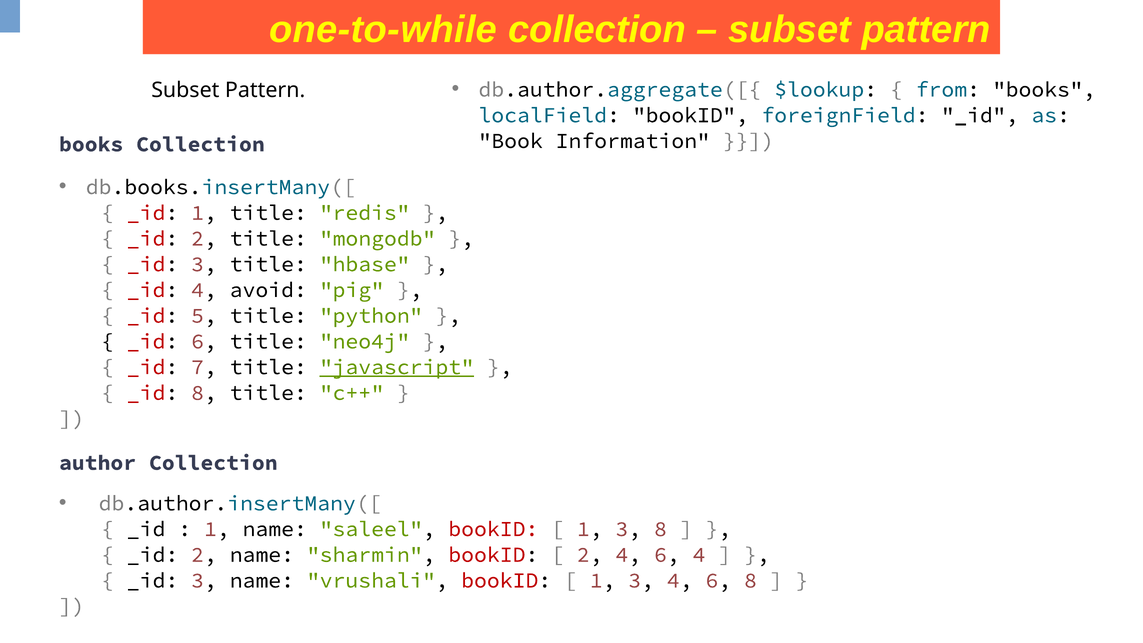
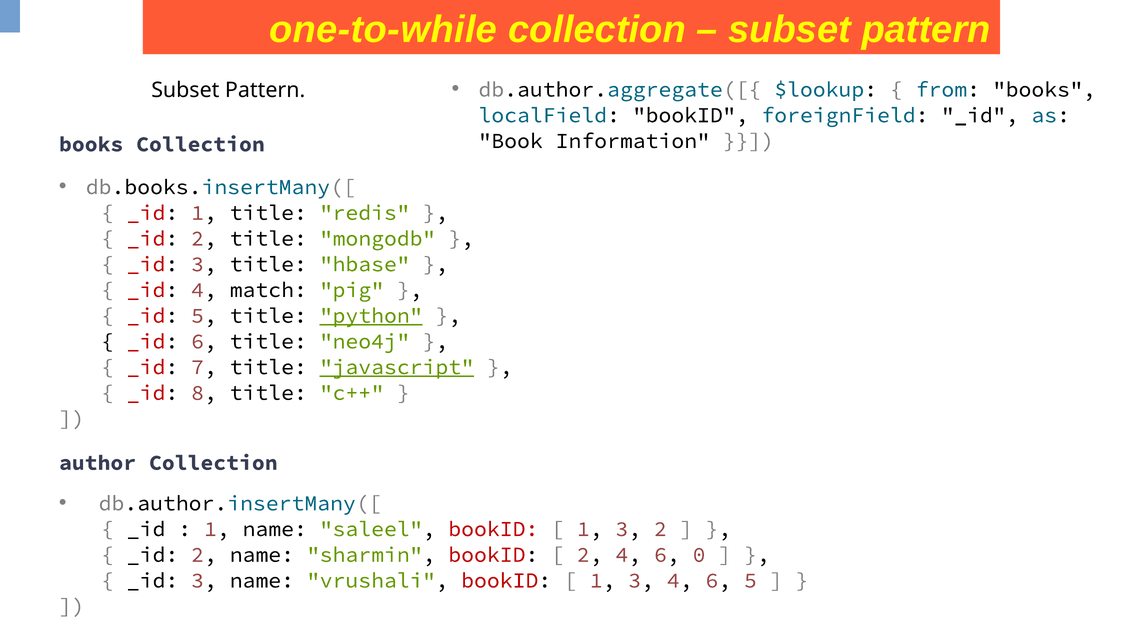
avoid: avoid -> match (268, 290)
python underline: none -> present (371, 316)
3 8: 8 -> 2 (660, 529)
6 4: 4 -> 0 (699, 555)
6 8: 8 -> 5 (750, 580)
